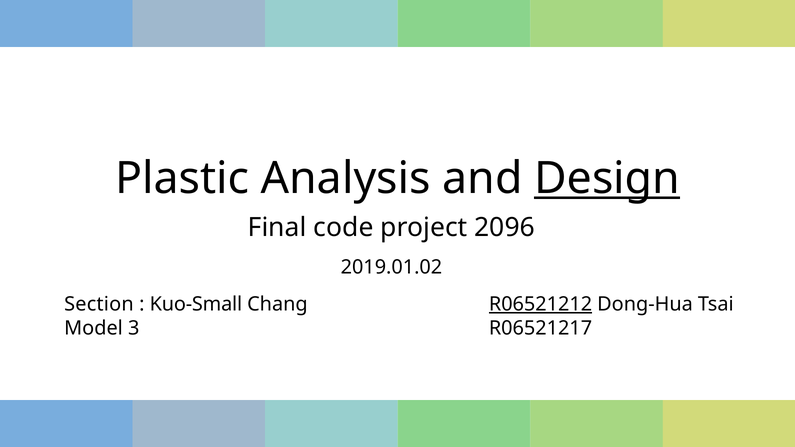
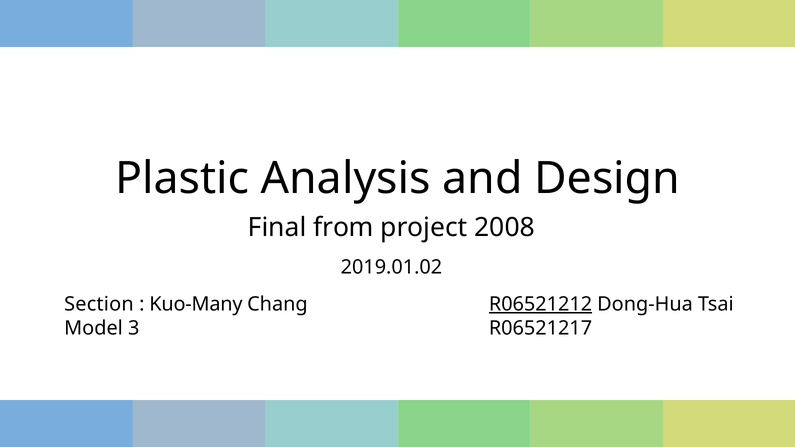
Design underline: present -> none (607, 179)
code: code -> from (344, 228)
2096: 2096 -> 2008 (505, 228)
Kuo-Small: Kuo-Small -> Kuo-Many (196, 304)
